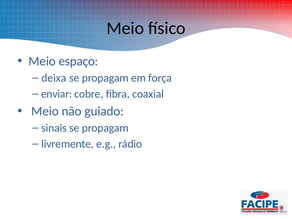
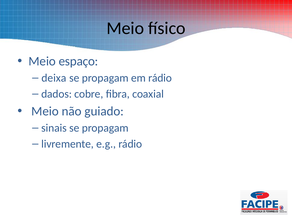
em força: força -> rádio (160, 78)
enviar: enviar -> dados (57, 94)
